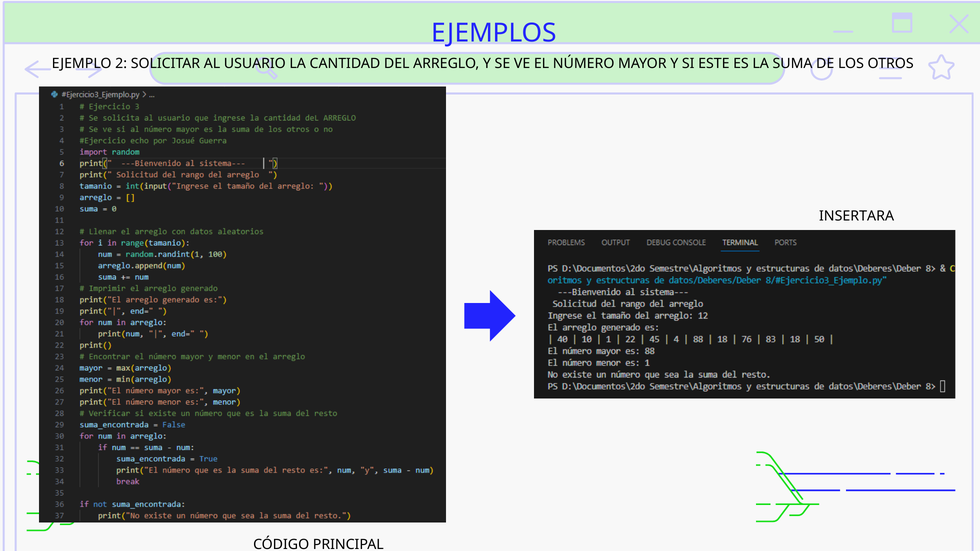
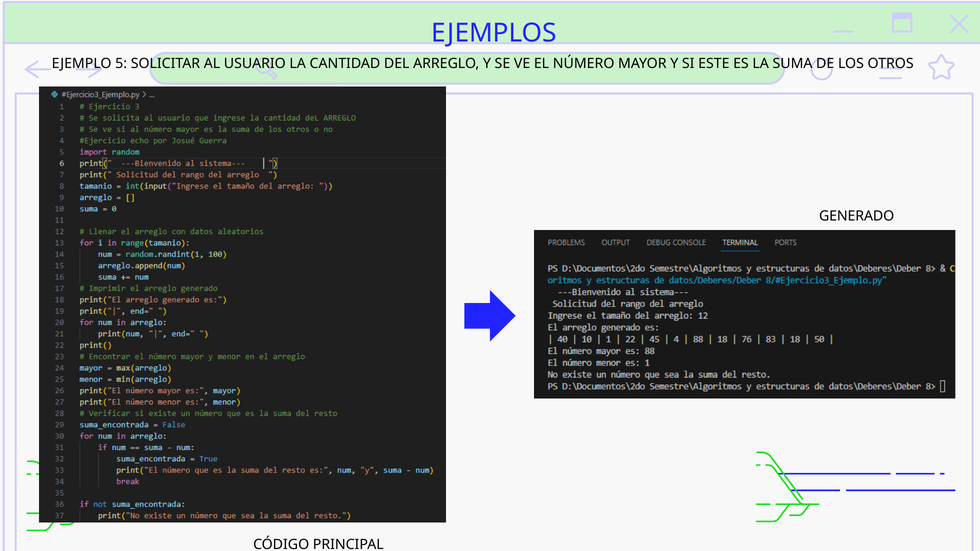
2: 2 -> 5 (121, 64)
INSERTARA: INSERTARA -> GENERADO (857, 216)
